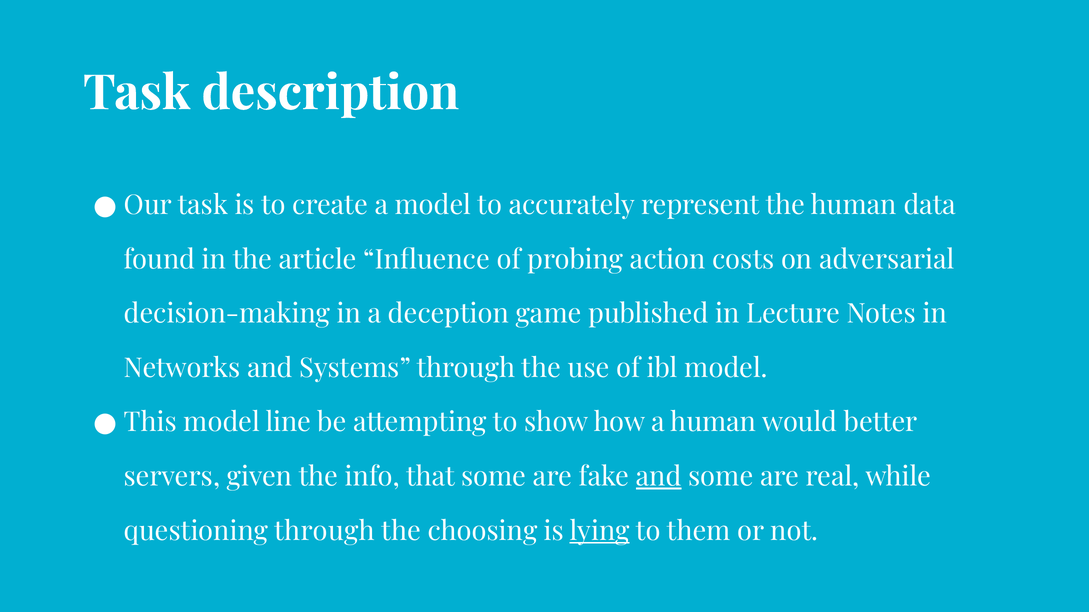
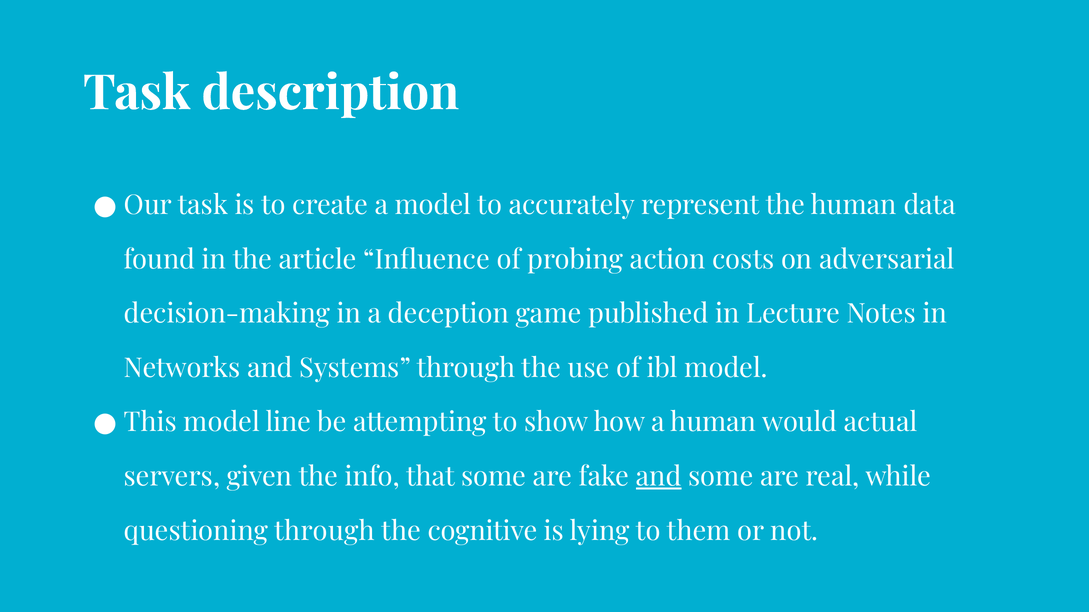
better: better -> actual (881, 423)
choosing: choosing -> cognitive (483, 532)
lying underline: present -> none (600, 532)
